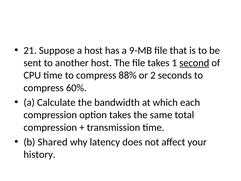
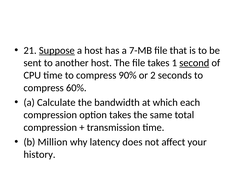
Suppose underline: none -> present (57, 50)
9-MB: 9-MB -> 7-MB (141, 50)
88%: 88% -> 90% (128, 75)
Shared: Shared -> Million (53, 142)
